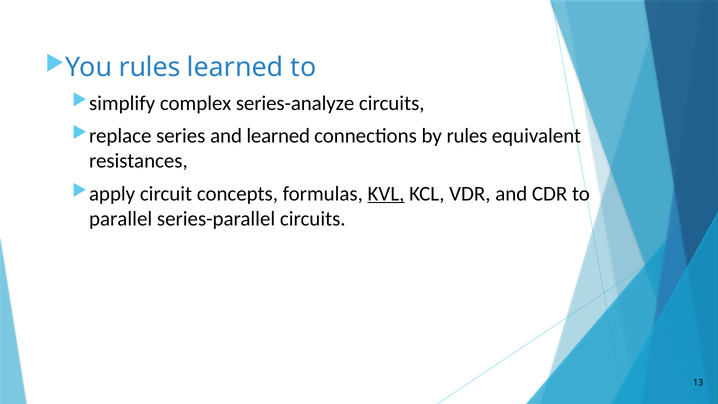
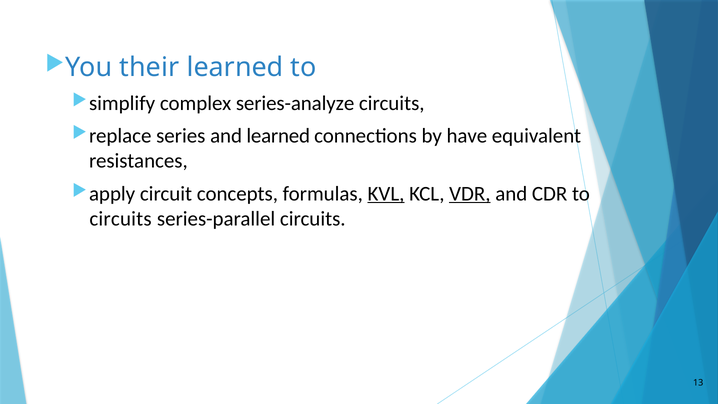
You rules: rules -> their (149, 67)
by rules: rules -> have (467, 136)
VDR underline: none -> present (470, 194)
parallel: parallel -> circuits (121, 219)
